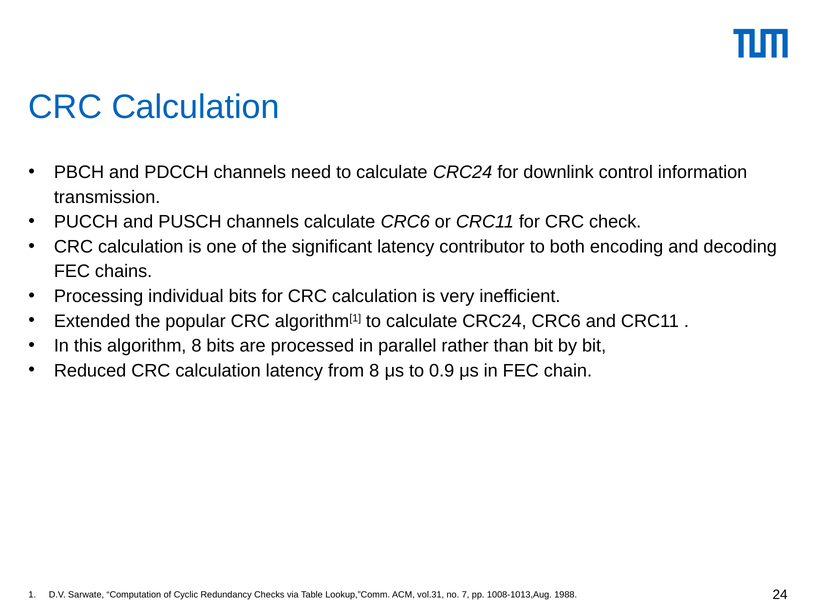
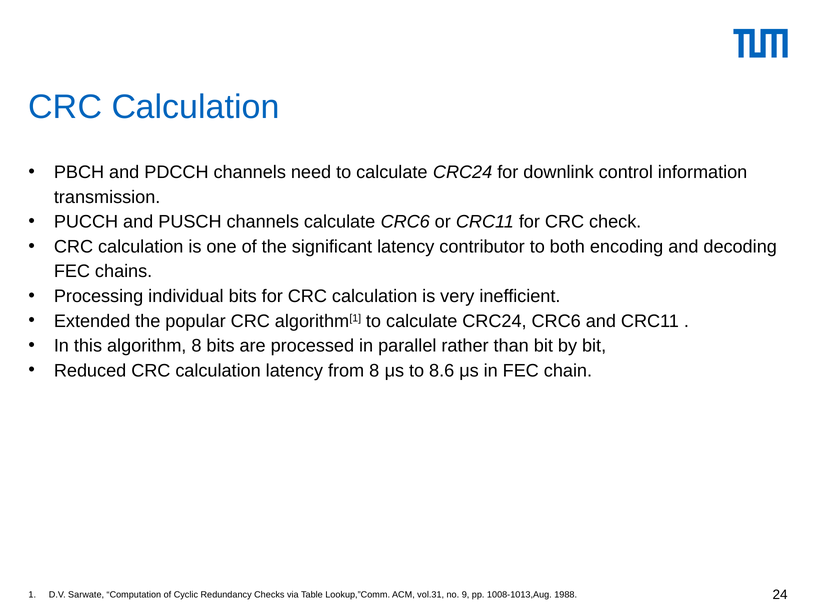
0.9: 0.9 -> 8.6 (442, 371)
7: 7 -> 9 (466, 595)
